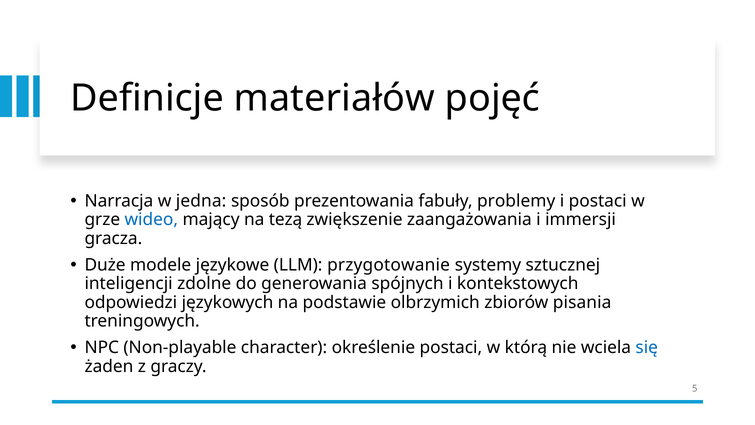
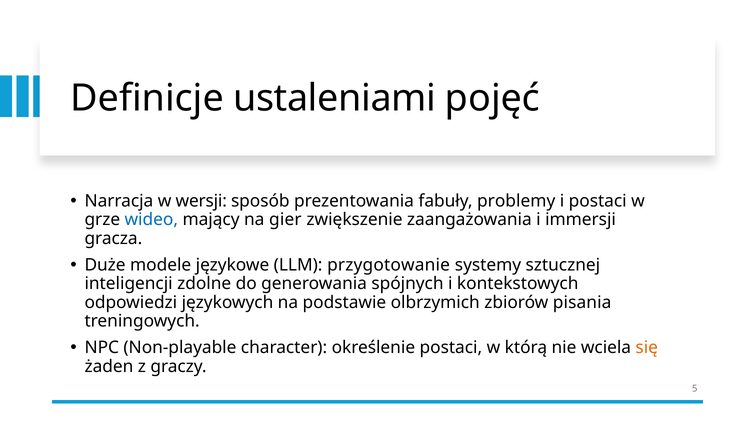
materiałów: materiałów -> ustaleniami (335, 98)
jedna: jedna -> wersji (201, 201)
tezą: tezą -> gier (285, 220)
się colour: blue -> orange (647, 347)
